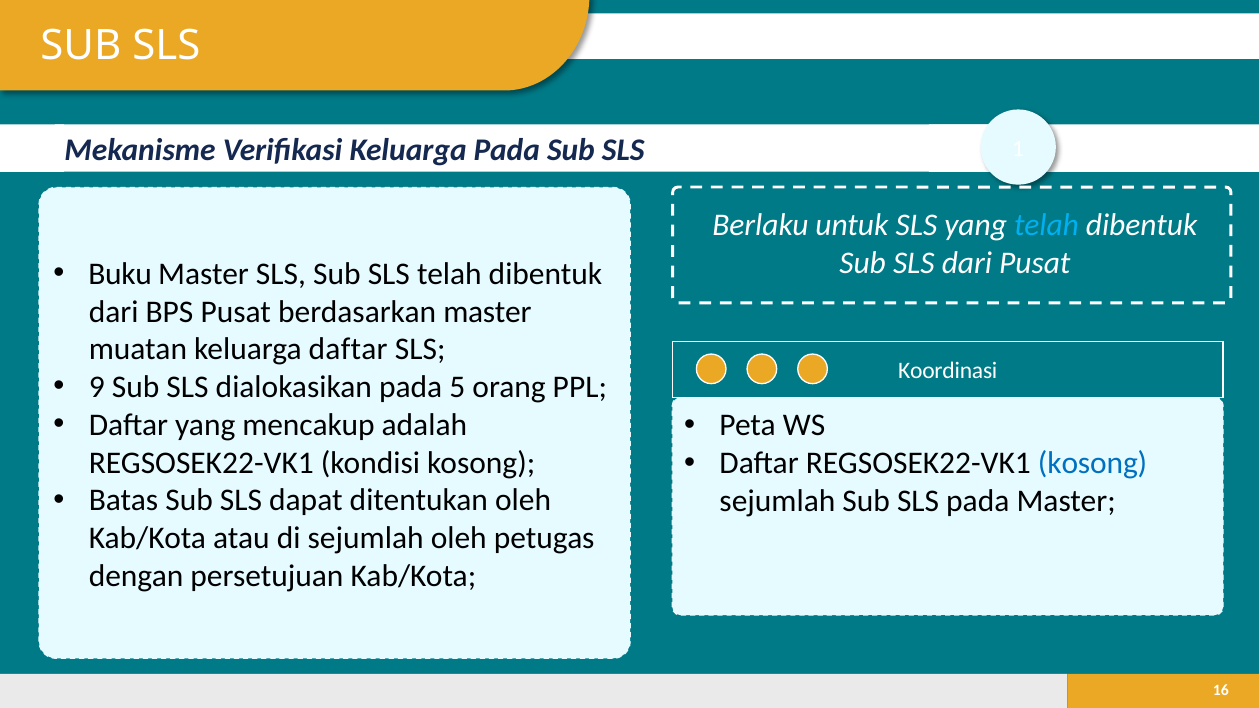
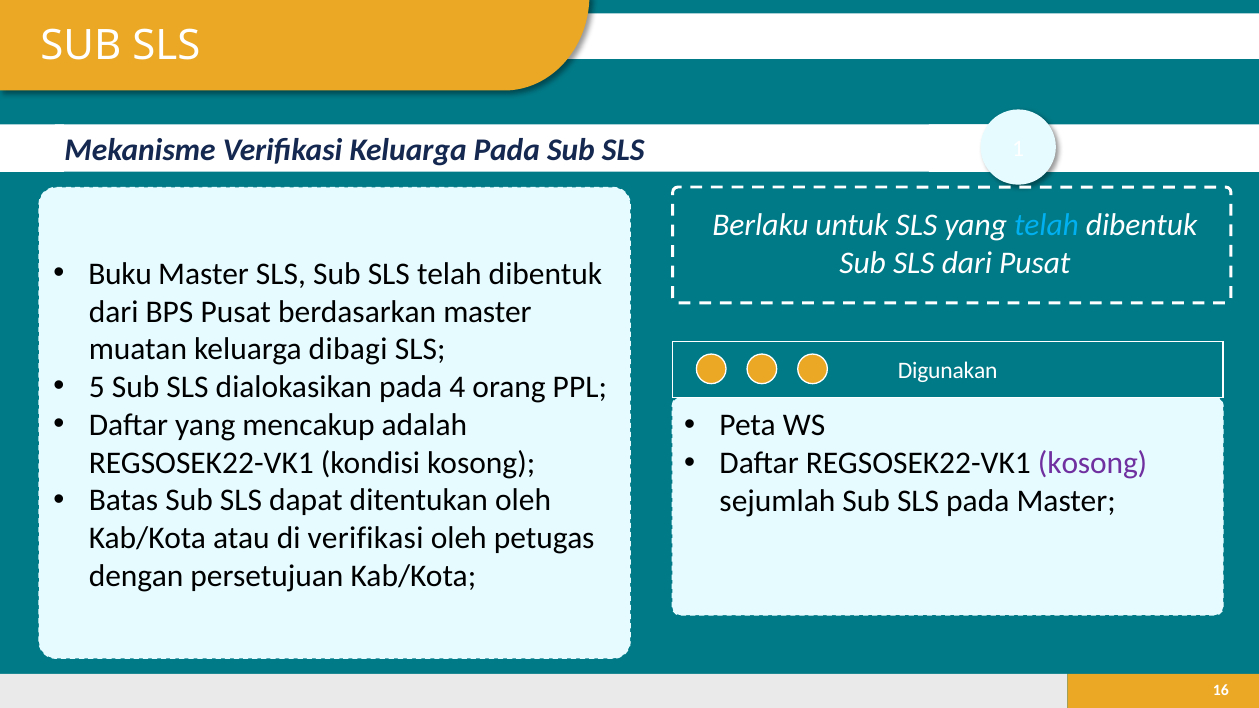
keluarga daftar: daftar -> dibagi (348, 350)
Koordinasi: Koordinasi -> Digunakan (948, 371)
9: 9 -> 5 (97, 387)
5: 5 -> 4 (457, 387)
kosong colour: blue -> purple (1093, 463)
di sejumlah: sejumlah -> verifikasi (366, 538)
